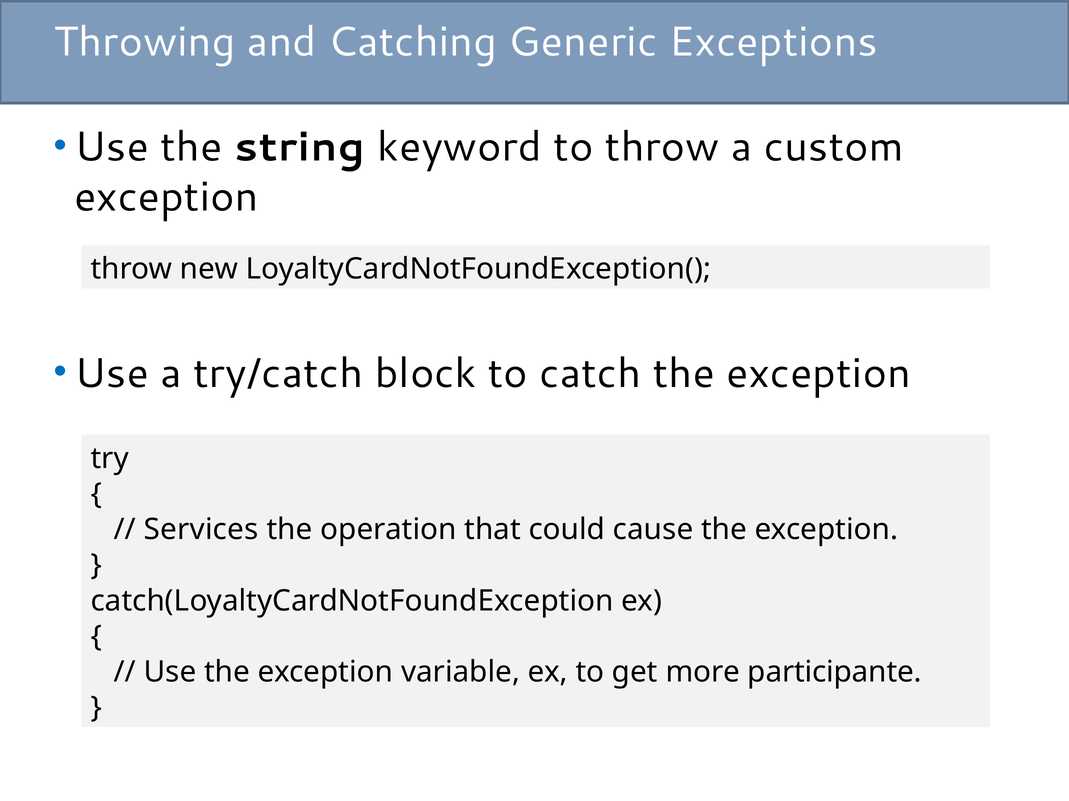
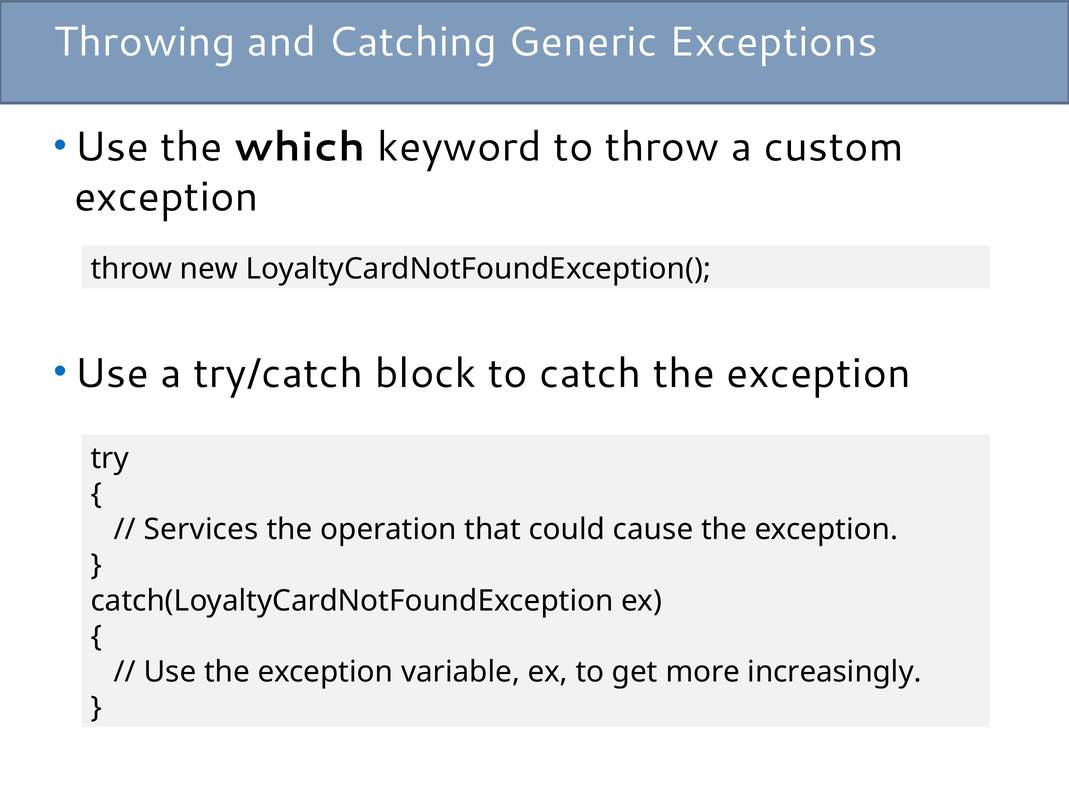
string: string -> which (300, 147)
participante: participante -> increasingly (834, 673)
